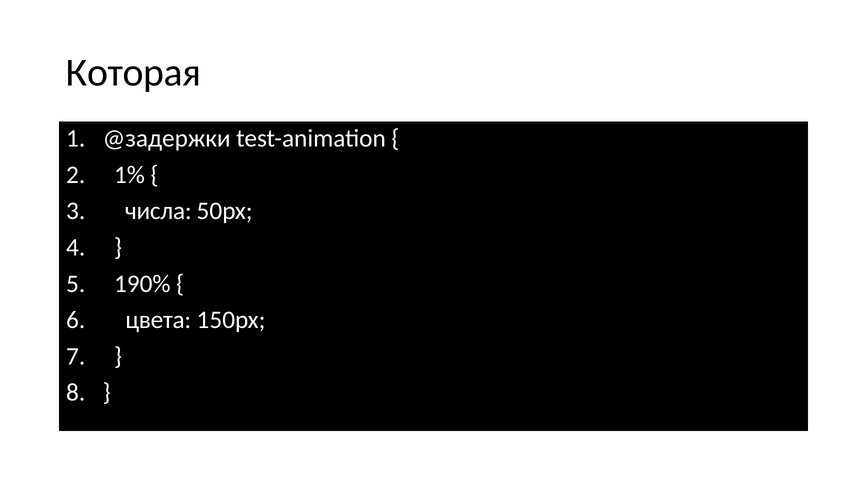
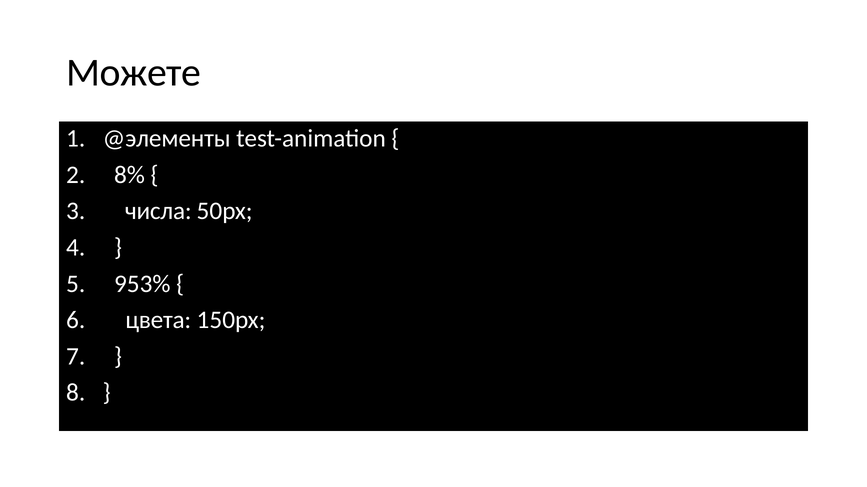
Которая: Которая -> Можете (134, 73)
@задержки: @задержки -> @элементы (167, 139)
1%: 1% -> 8% (130, 175)
190%: 190% -> 953% (142, 284)
